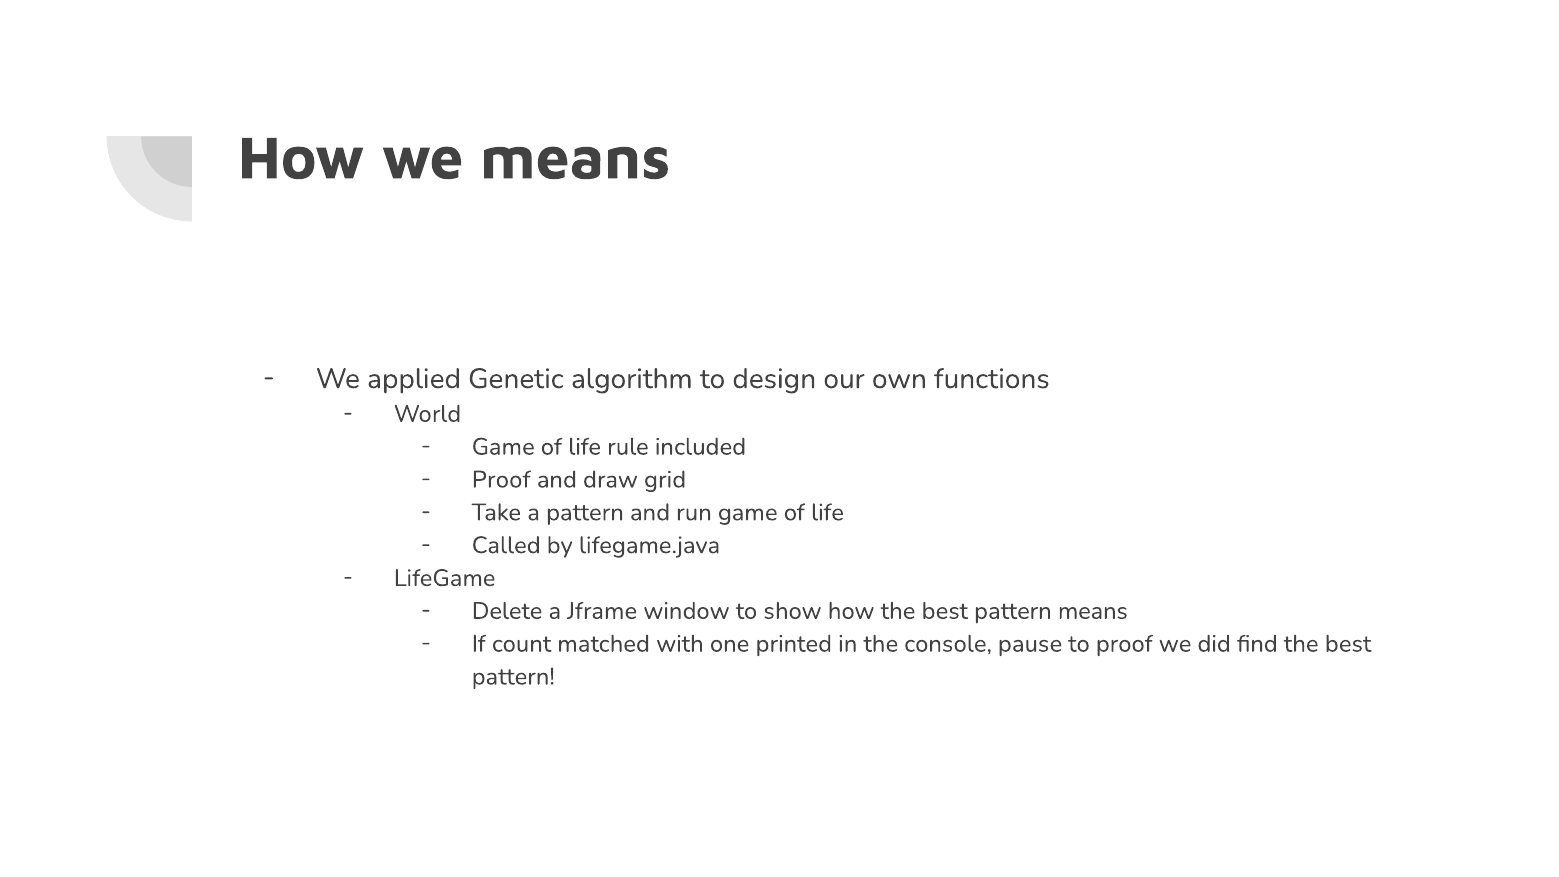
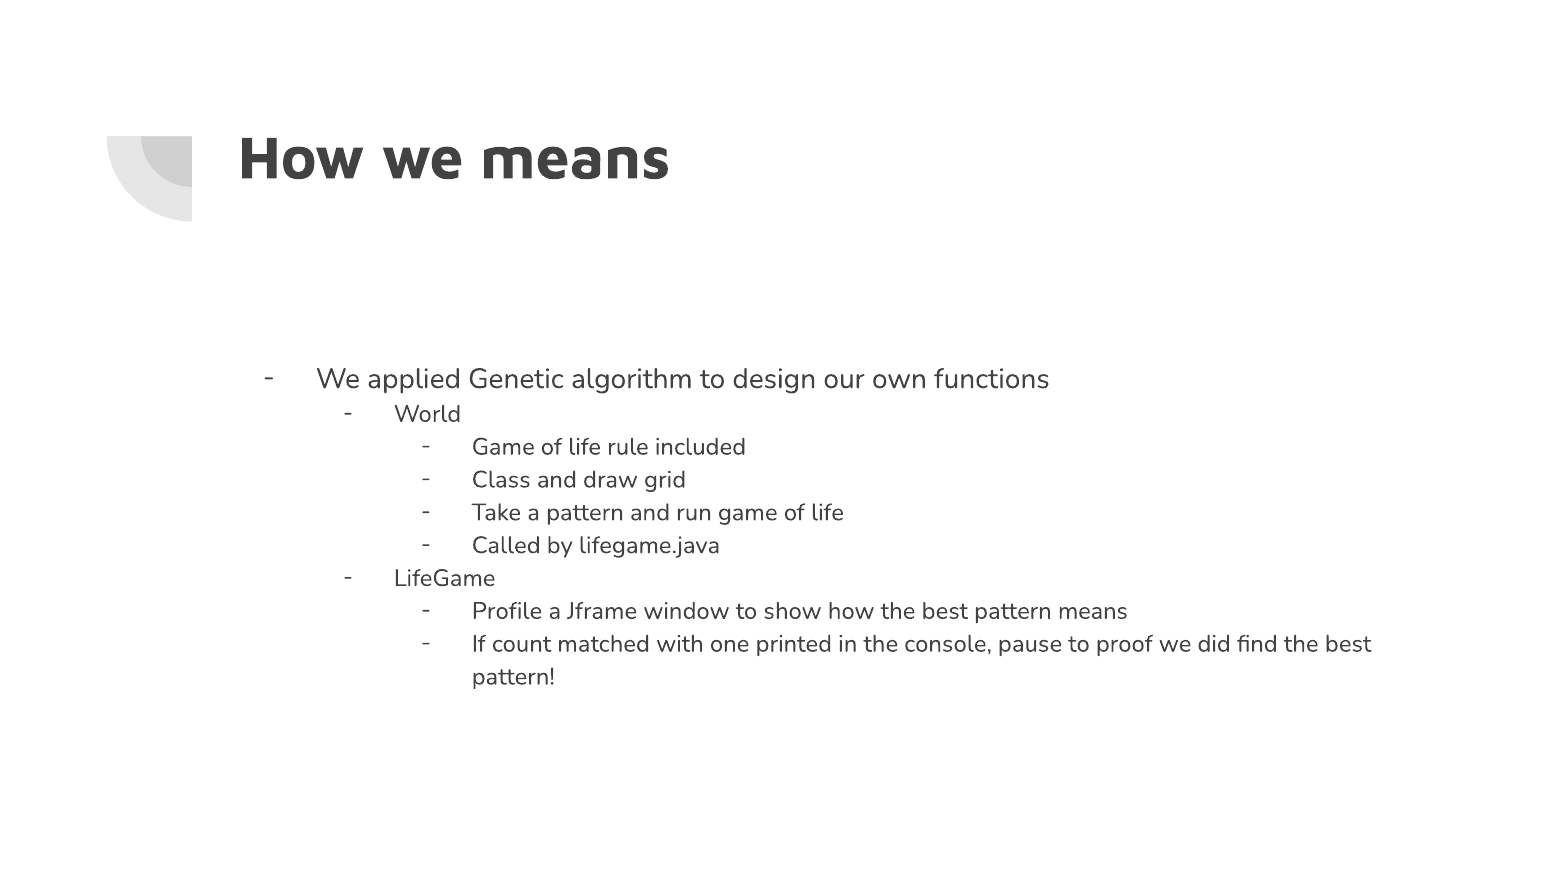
Proof: Proof -> Class (501, 480)
Delete: Delete -> Profile (507, 611)
